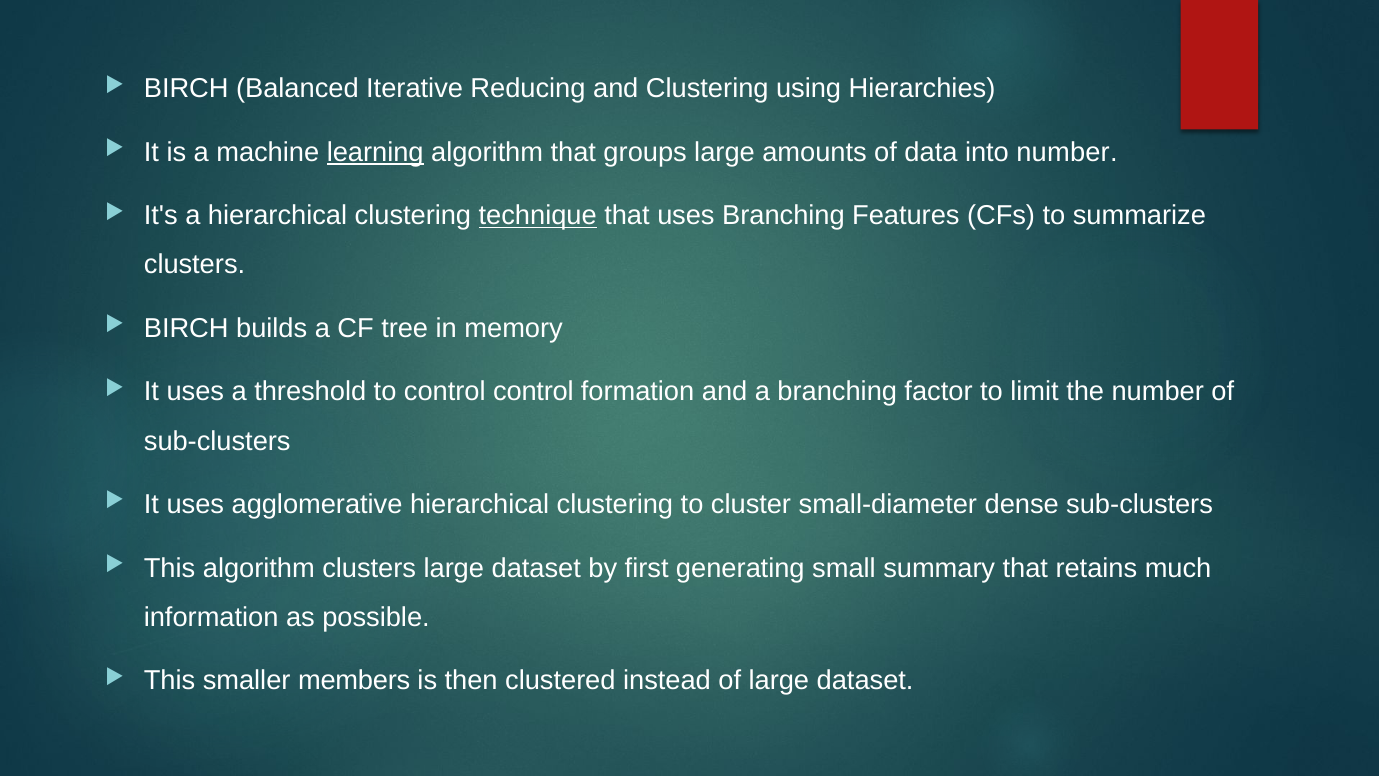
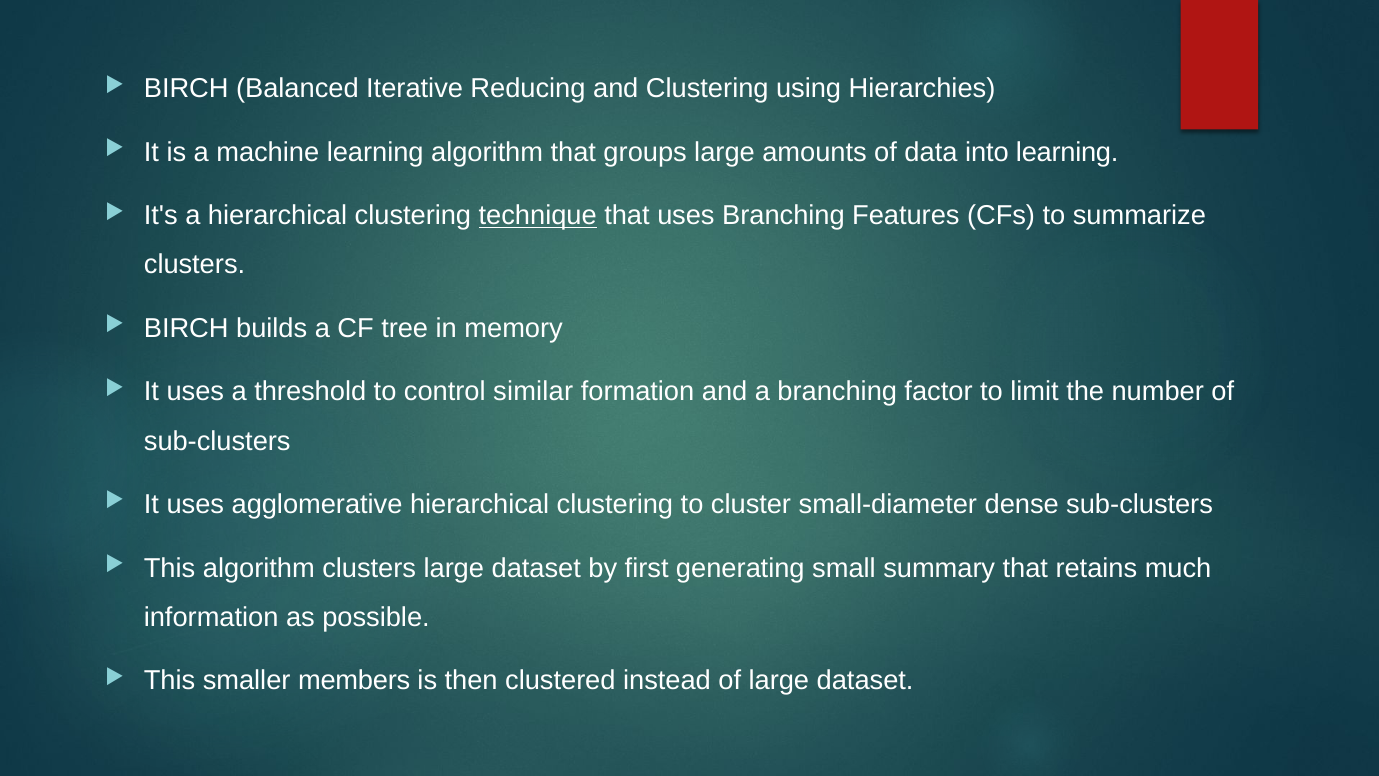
learning underline: present -> none (375, 152)
into number: number -> learning (1067, 152)
control control: control -> similar (533, 392)
